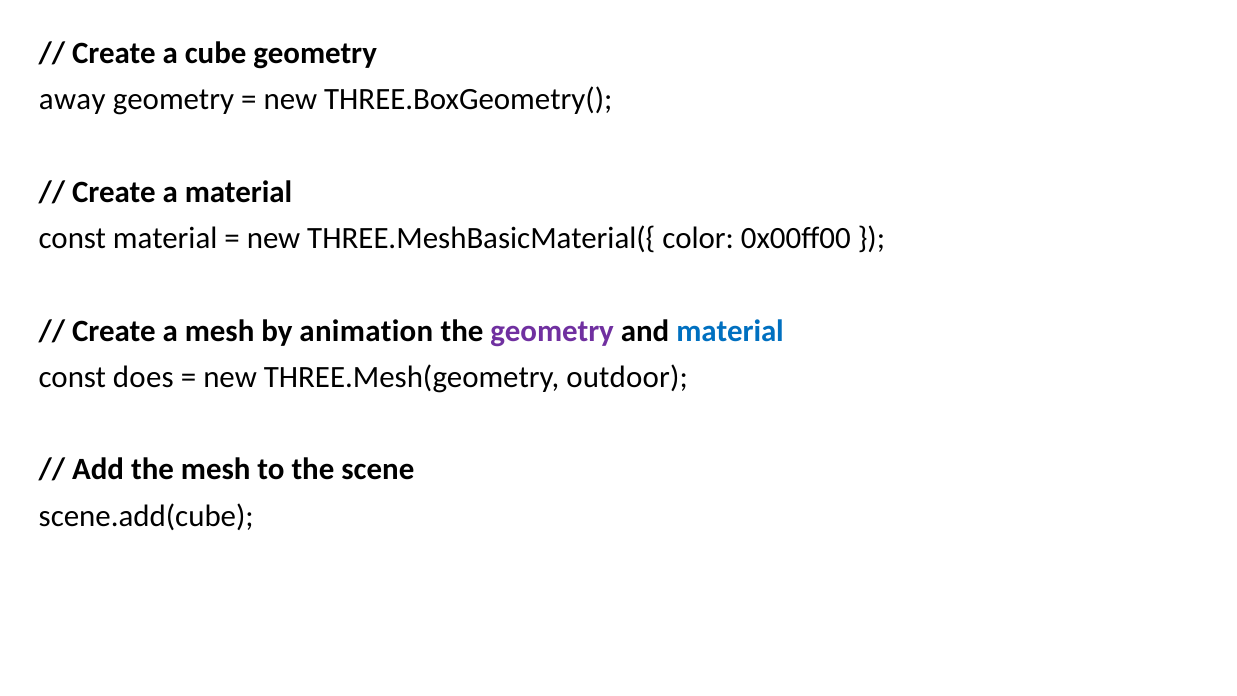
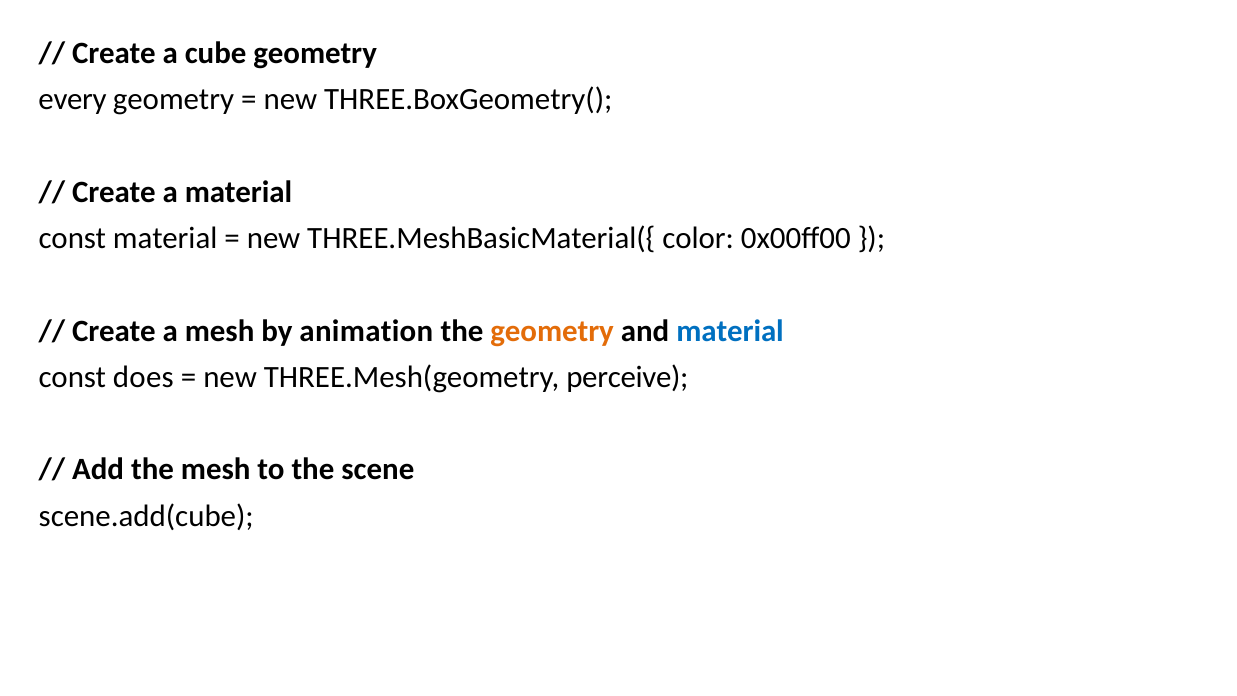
away: away -> every (73, 99)
geometry colour: purple -> orange (552, 331)
outdoor: outdoor -> perceive (627, 377)
